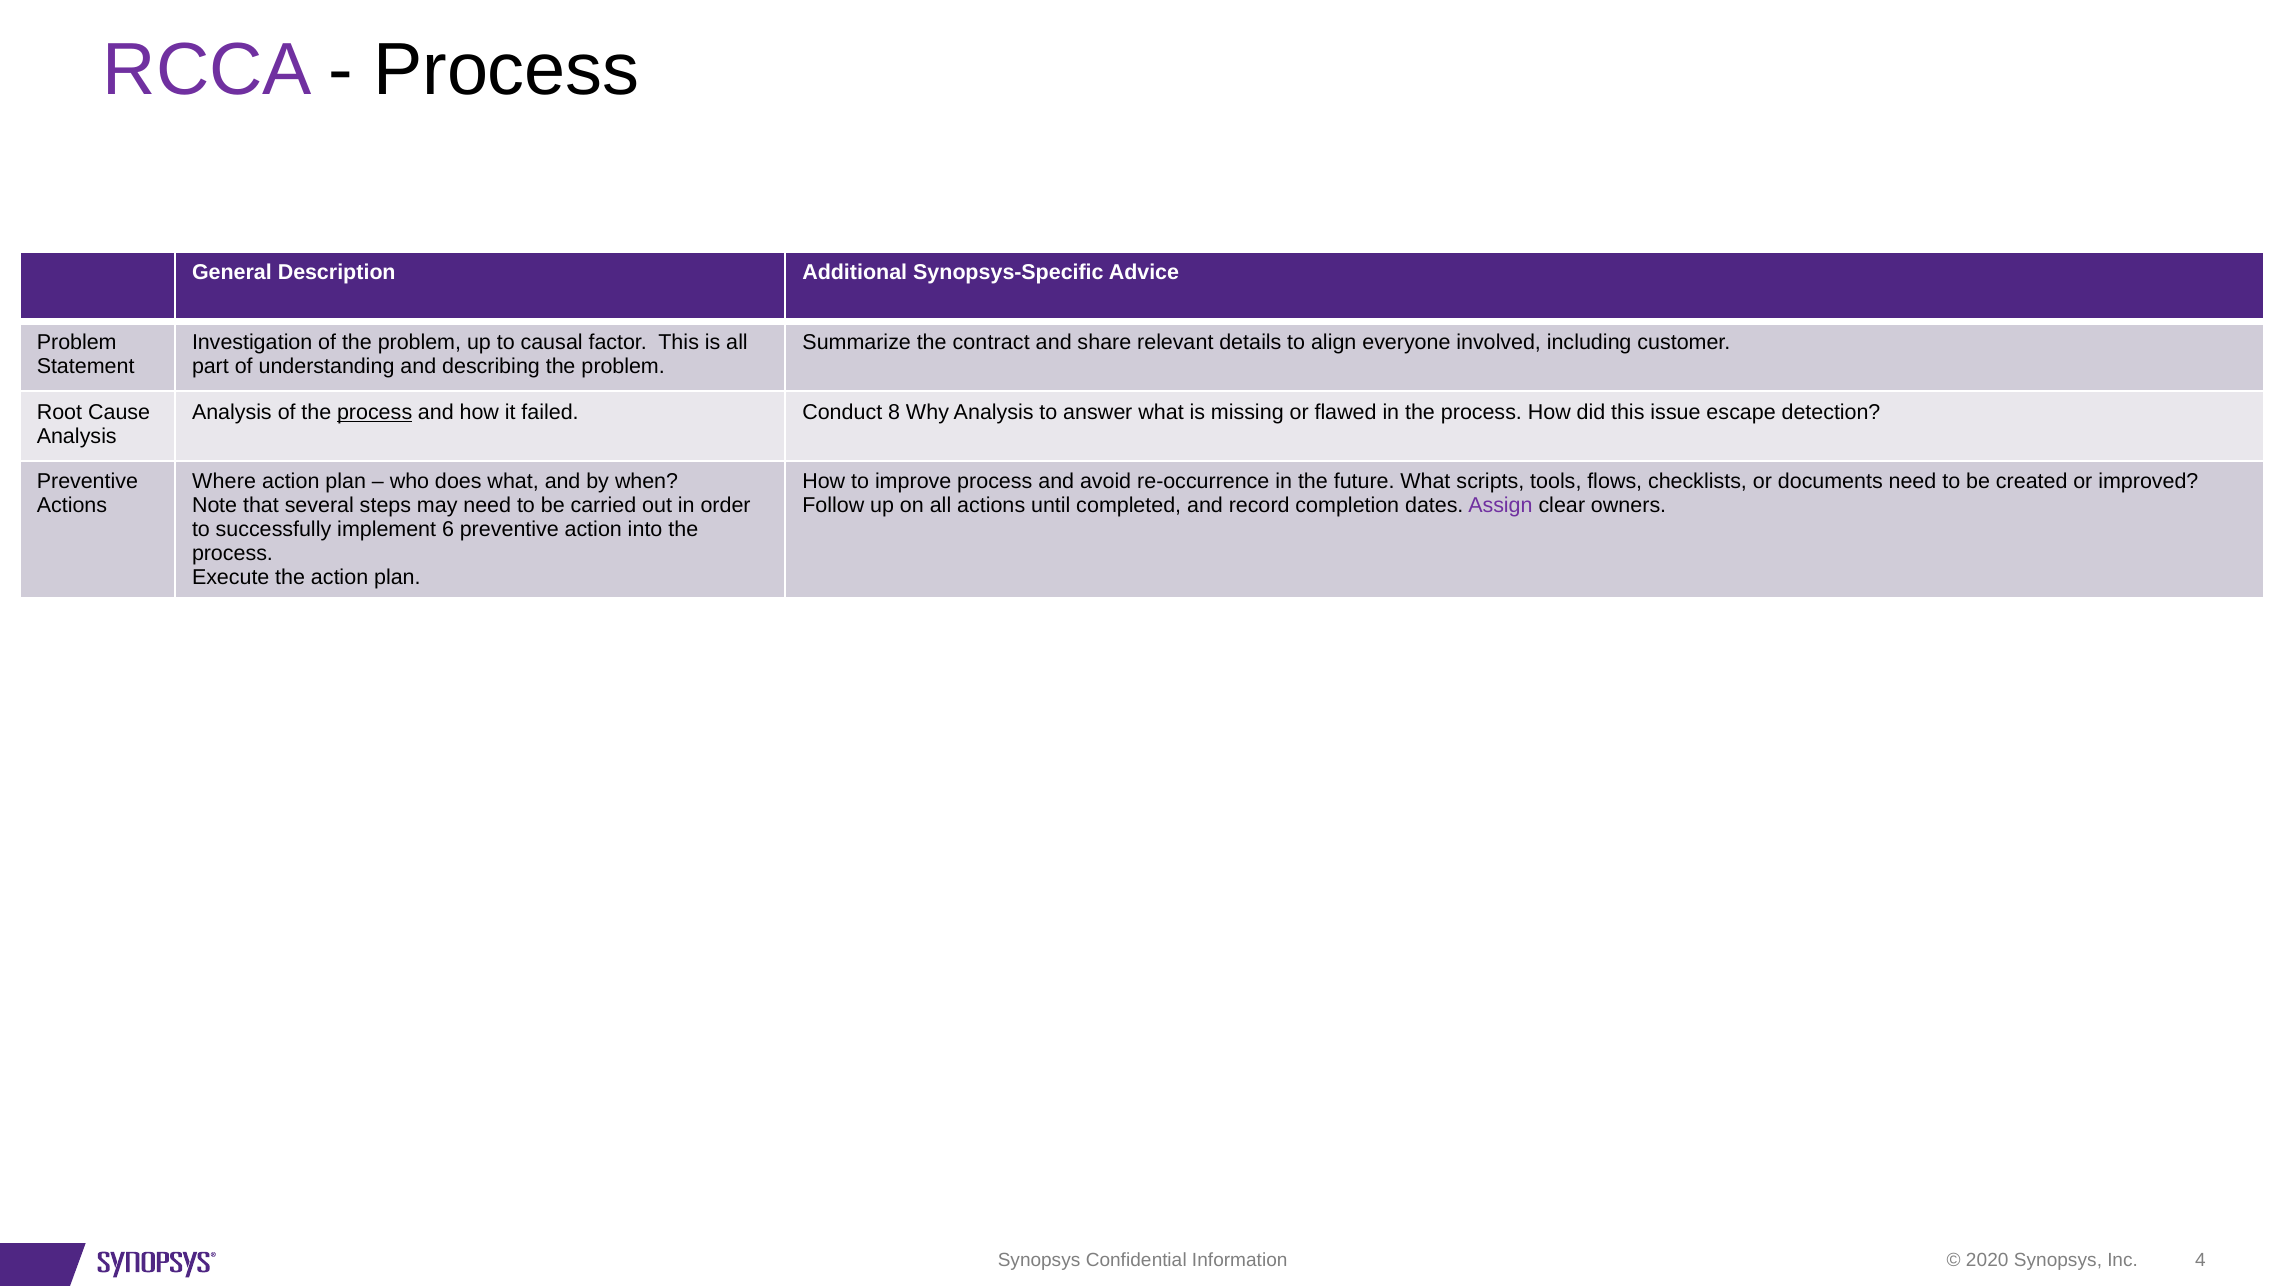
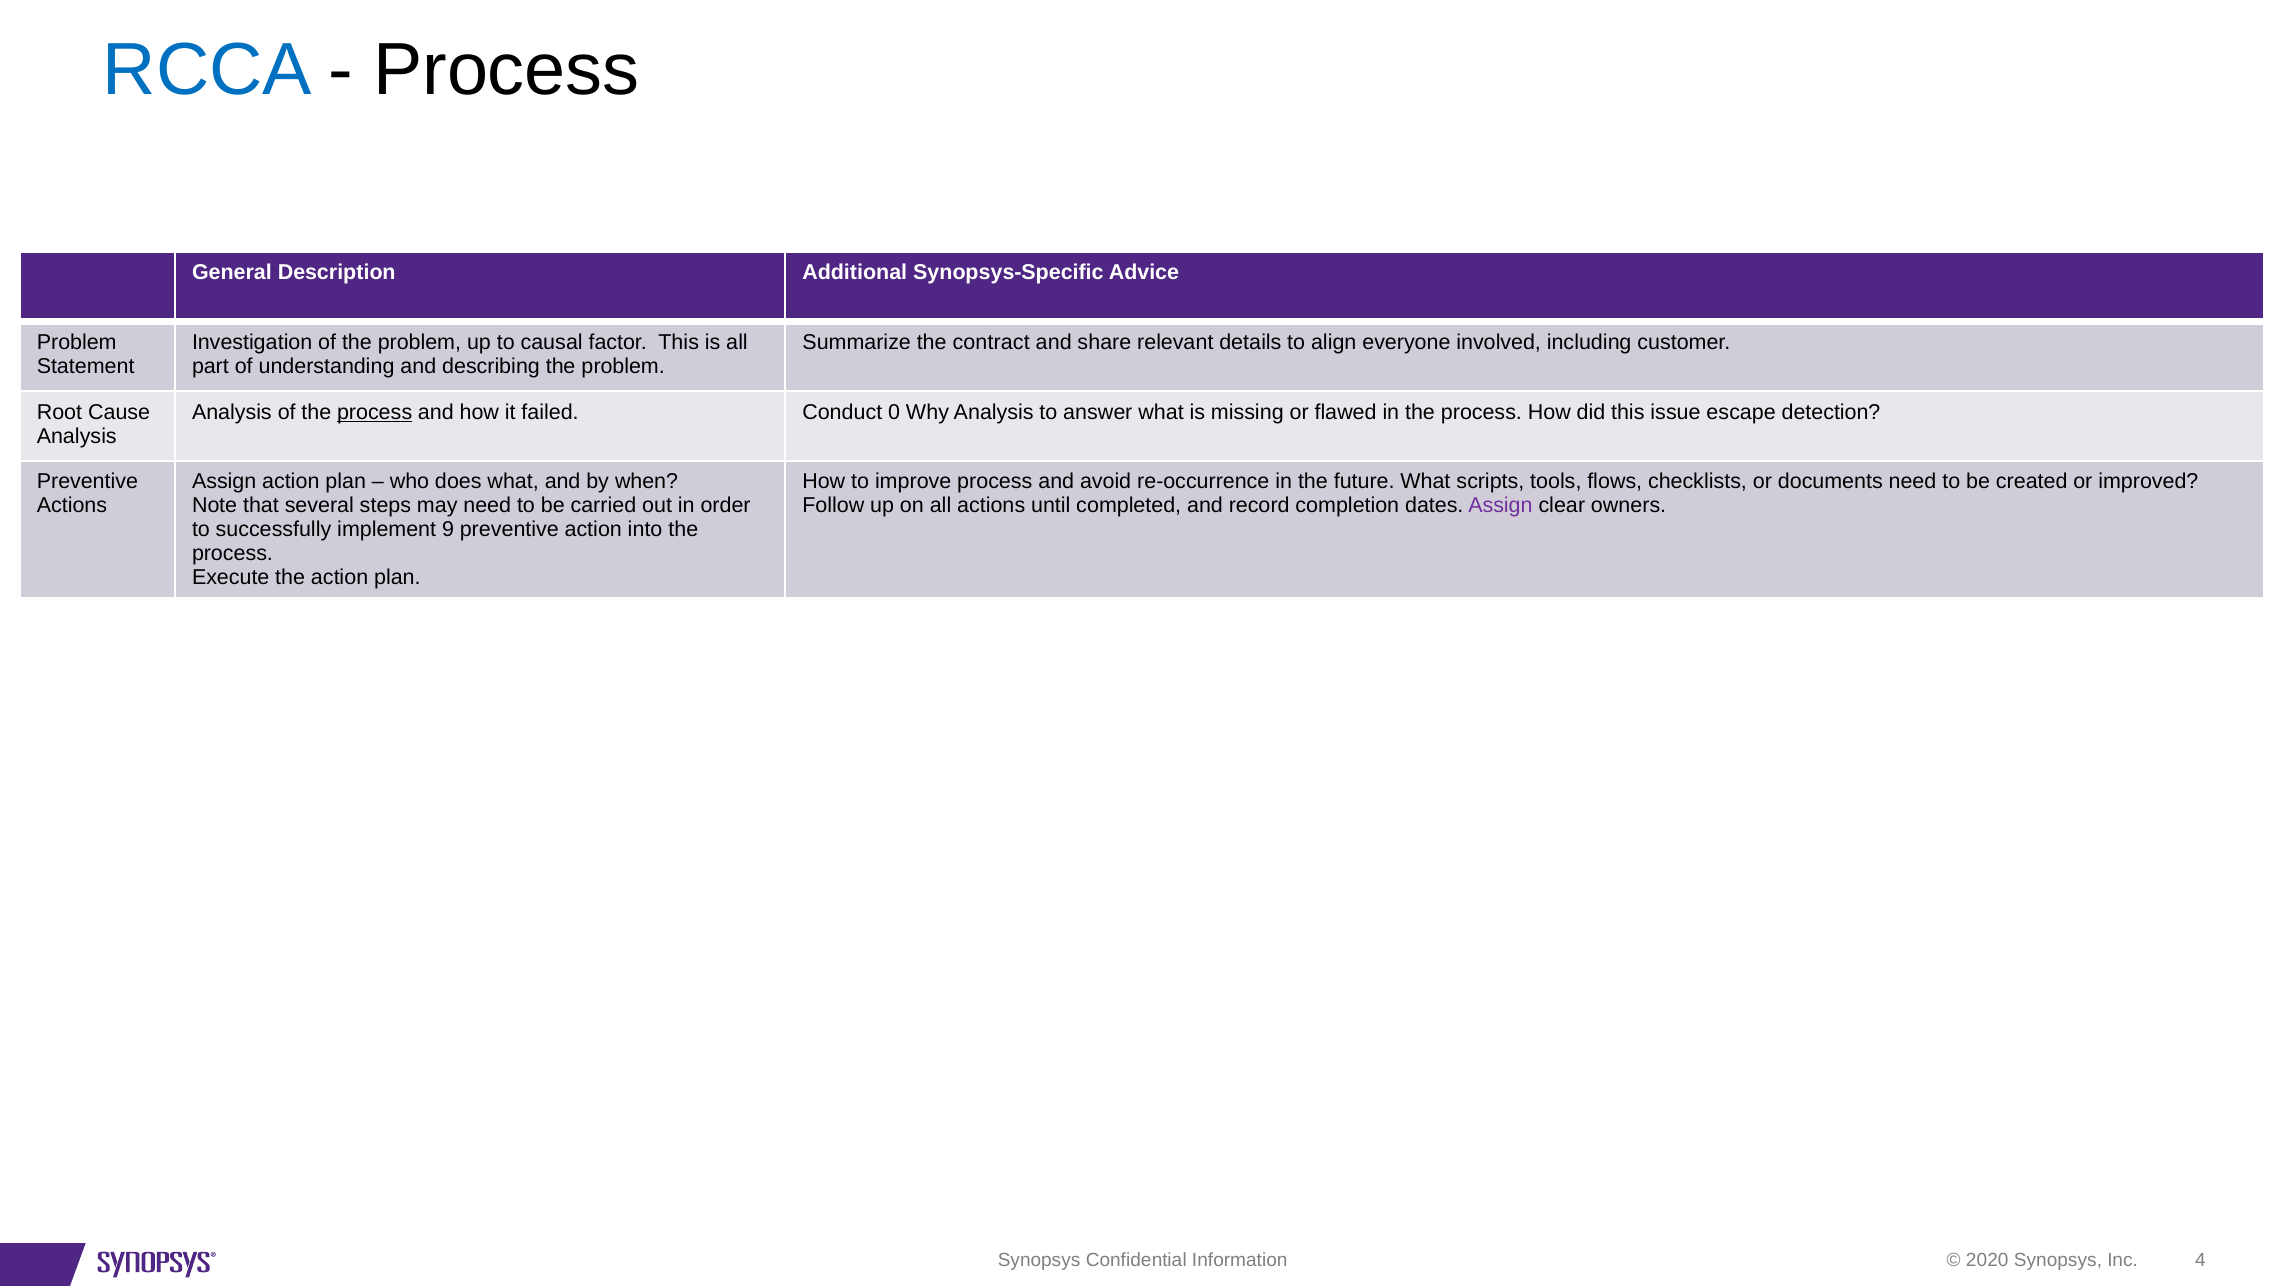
RCCA colour: purple -> blue (207, 70)
8: 8 -> 0 (894, 412)
Where: Where -> Assign (224, 481)
6: 6 -> 9 (448, 529)
